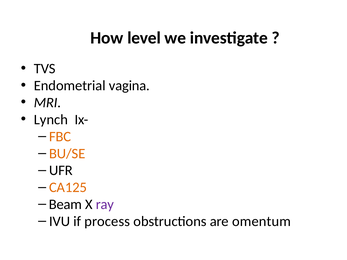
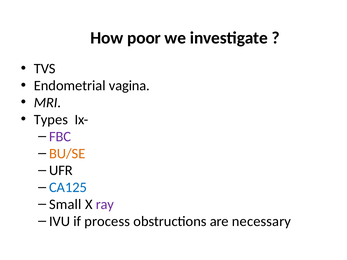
level: level -> poor (144, 38)
Lynch: Lynch -> Types (51, 120)
FBC colour: orange -> purple (60, 137)
CA125 colour: orange -> blue (68, 188)
Beam: Beam -> Small (65, 205)
omentum: omentum -> necessary (261, 222)
